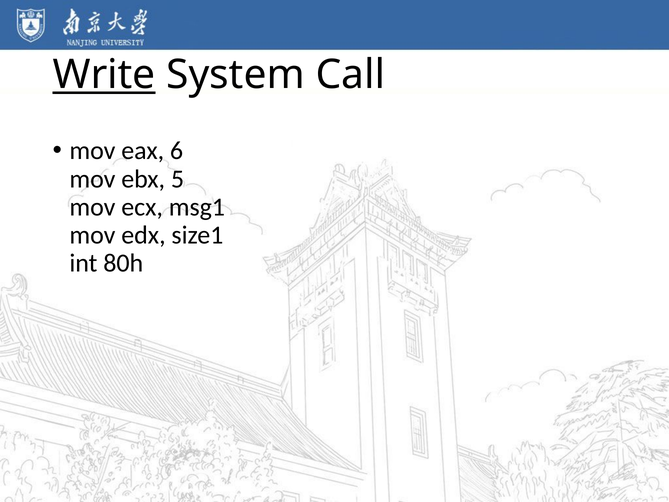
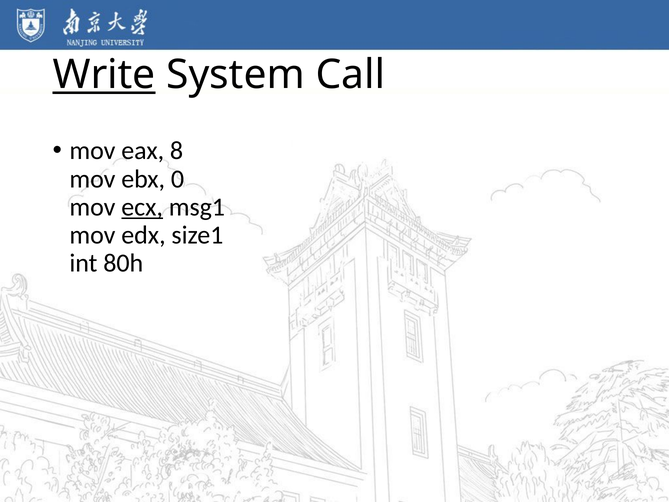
6: 6 -> 8 (177, 151)
5: 5 -> 0 (178, 179)
ecx underline: none -> present (142, 207)
